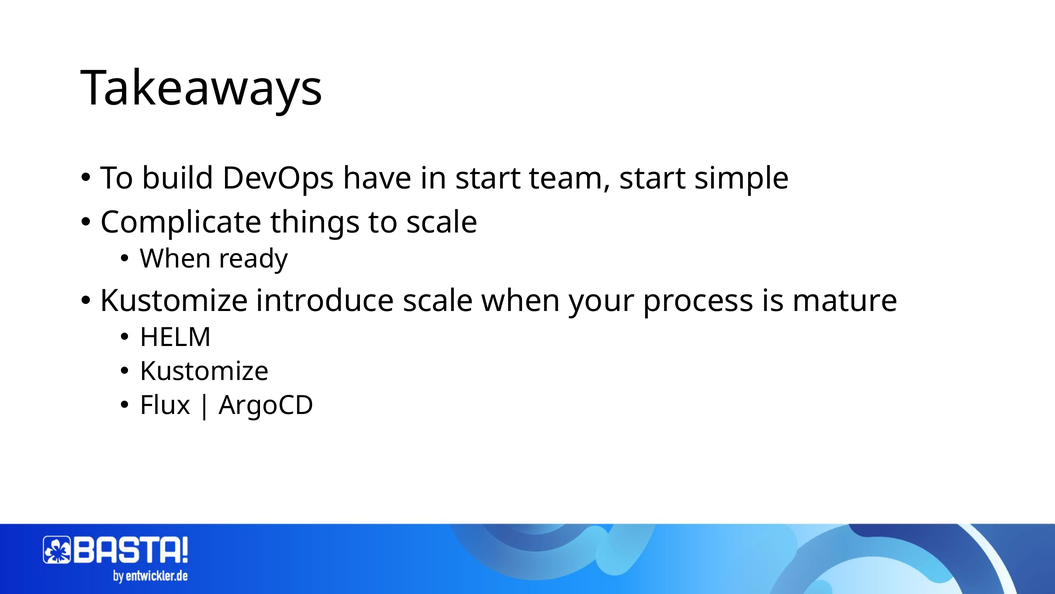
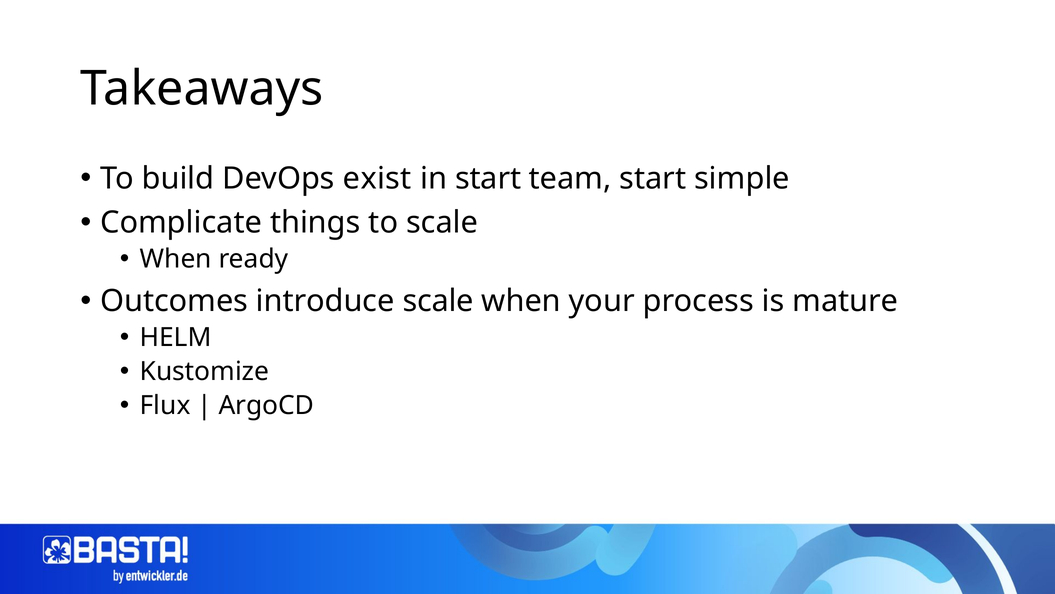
have: have -> exist (377, 178)
Kustomize: Kustomize -> Outcomes (174, 301)
